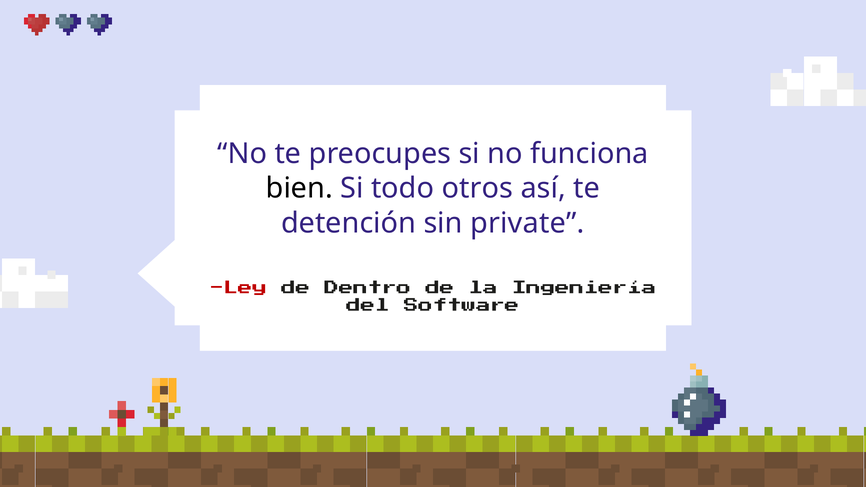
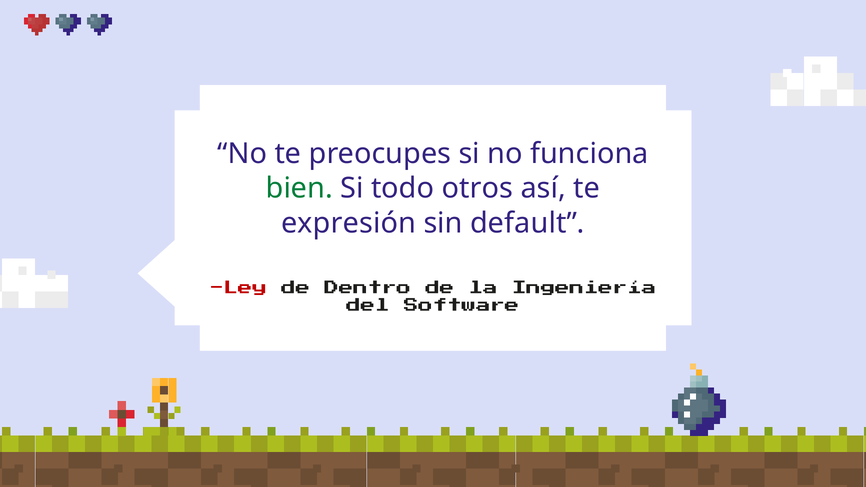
bien colour: black -> green (299, 188)
detención: detención -> expresión (349, 223)
private: private -> default (527, 223)
